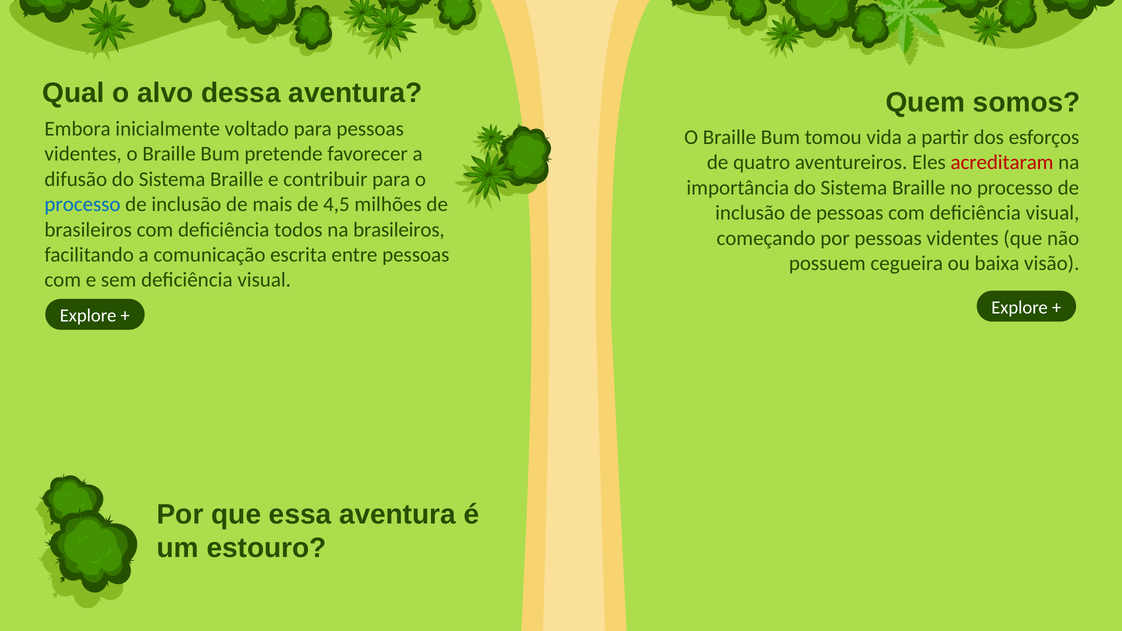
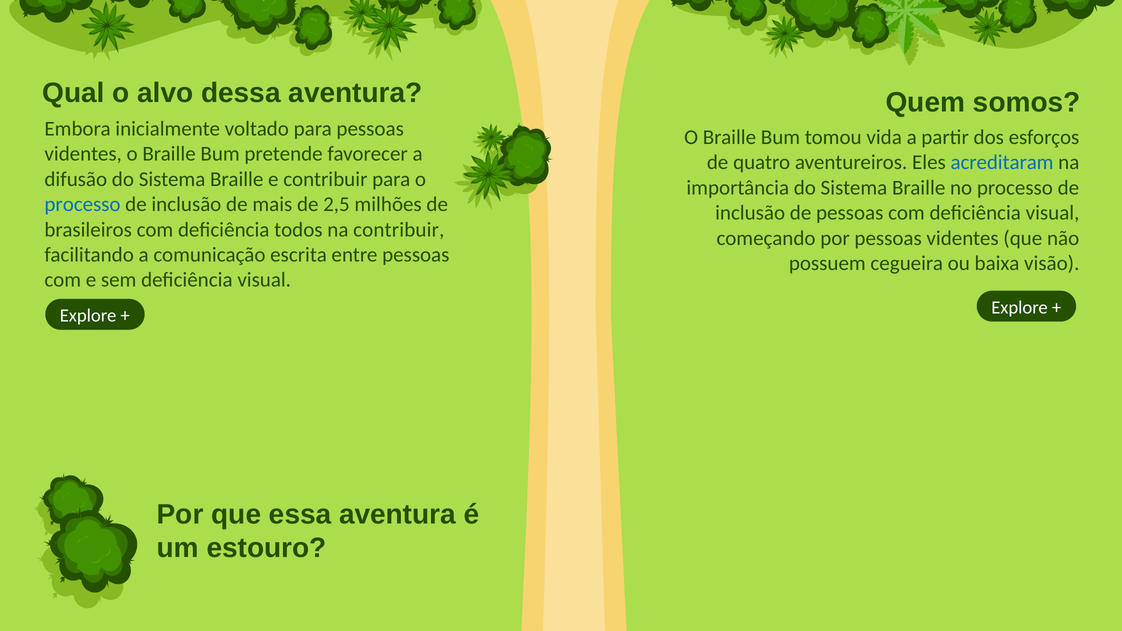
acreditaram colour: red -> blue (1002, 162)
4,5: 4,5 -> 2,5 (336, 204)
na brasileiros: brasileiros -> contribuir (399, 230)
